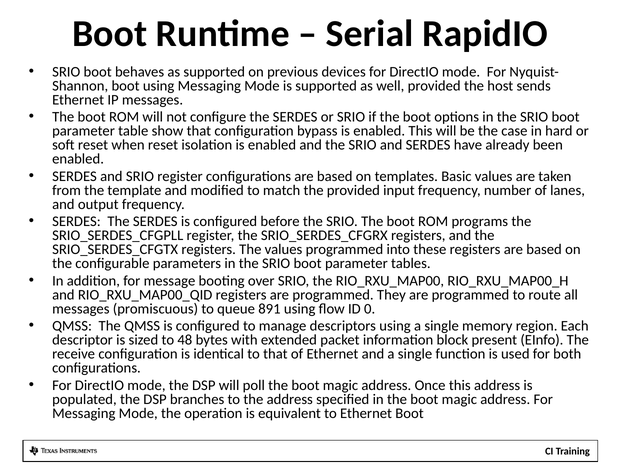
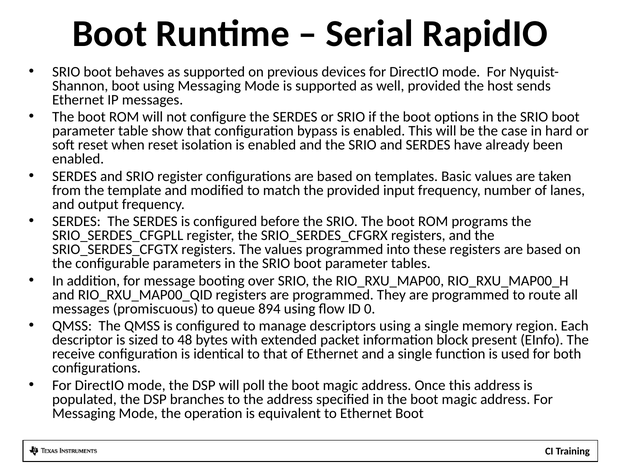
891: 891 -> 894 (269, 309)
